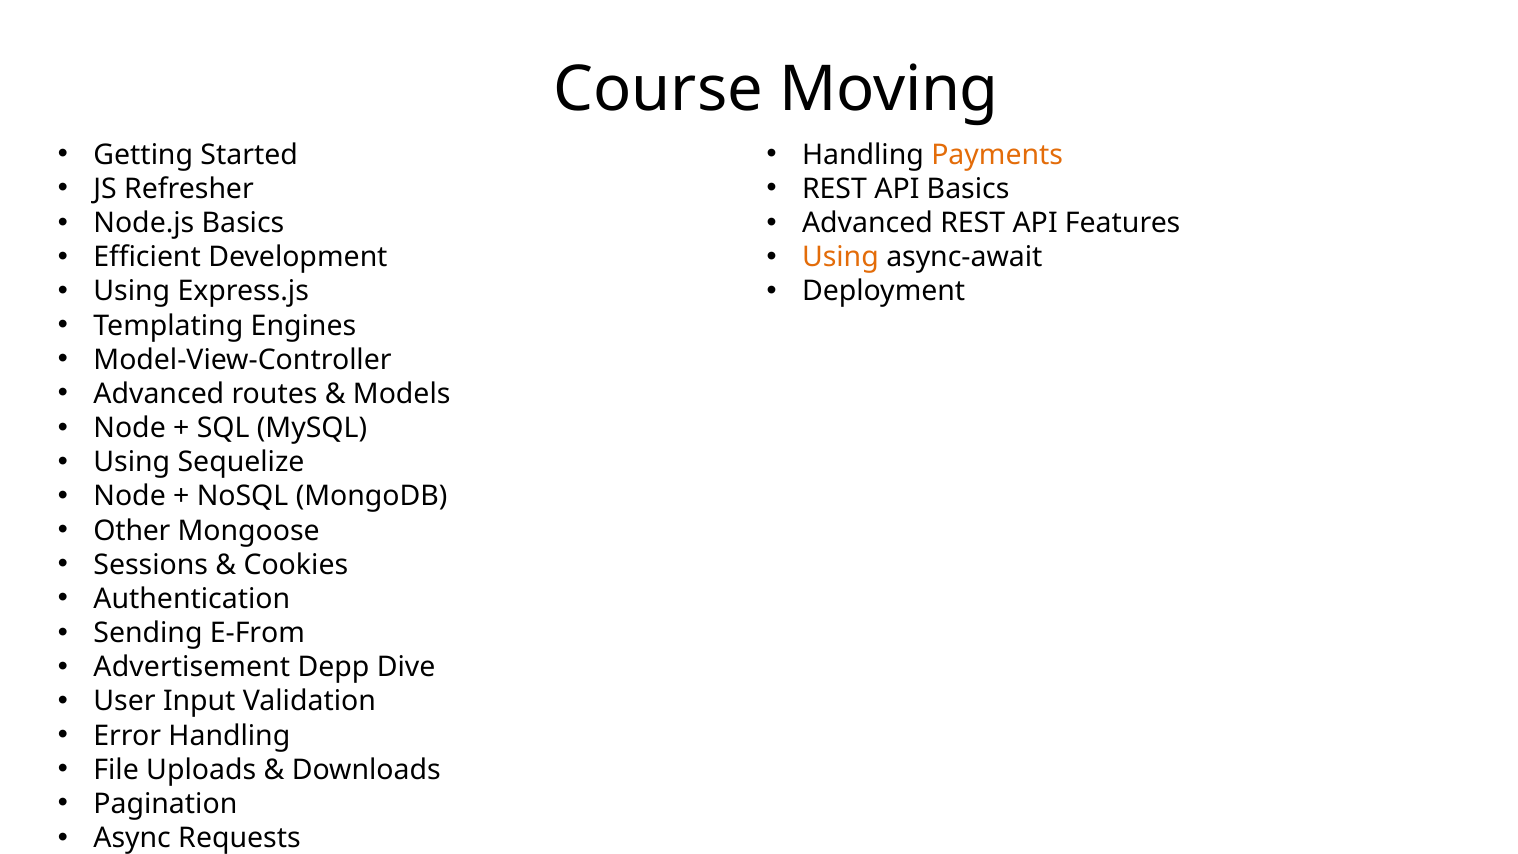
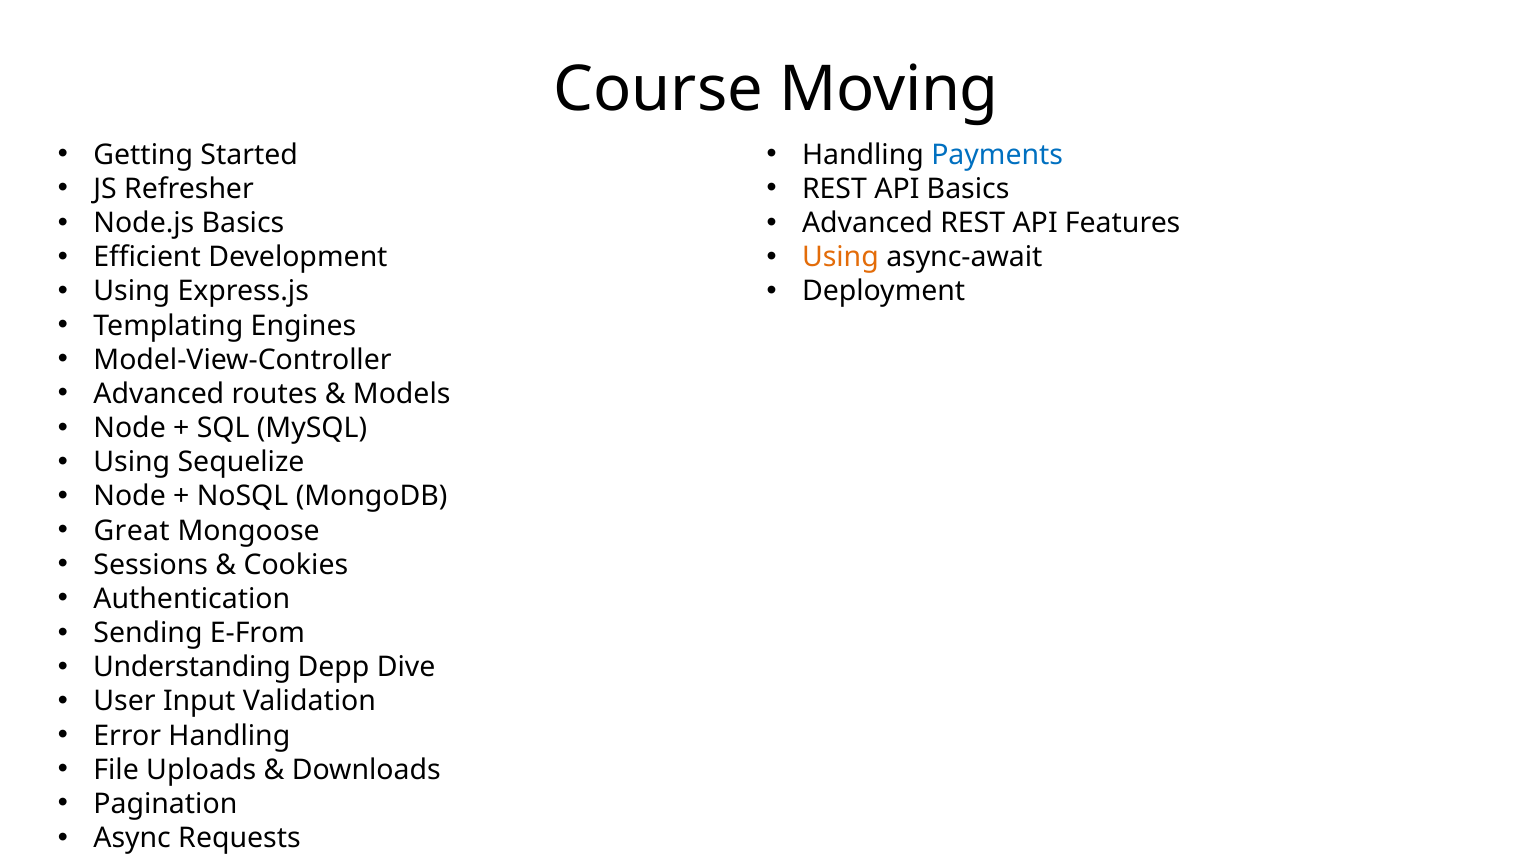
Payments colour: orange -> blue (997, 155)
Other: Other -> Great (132, 531)
Advertisement: Advertisement -> Understanding (192, 667)
